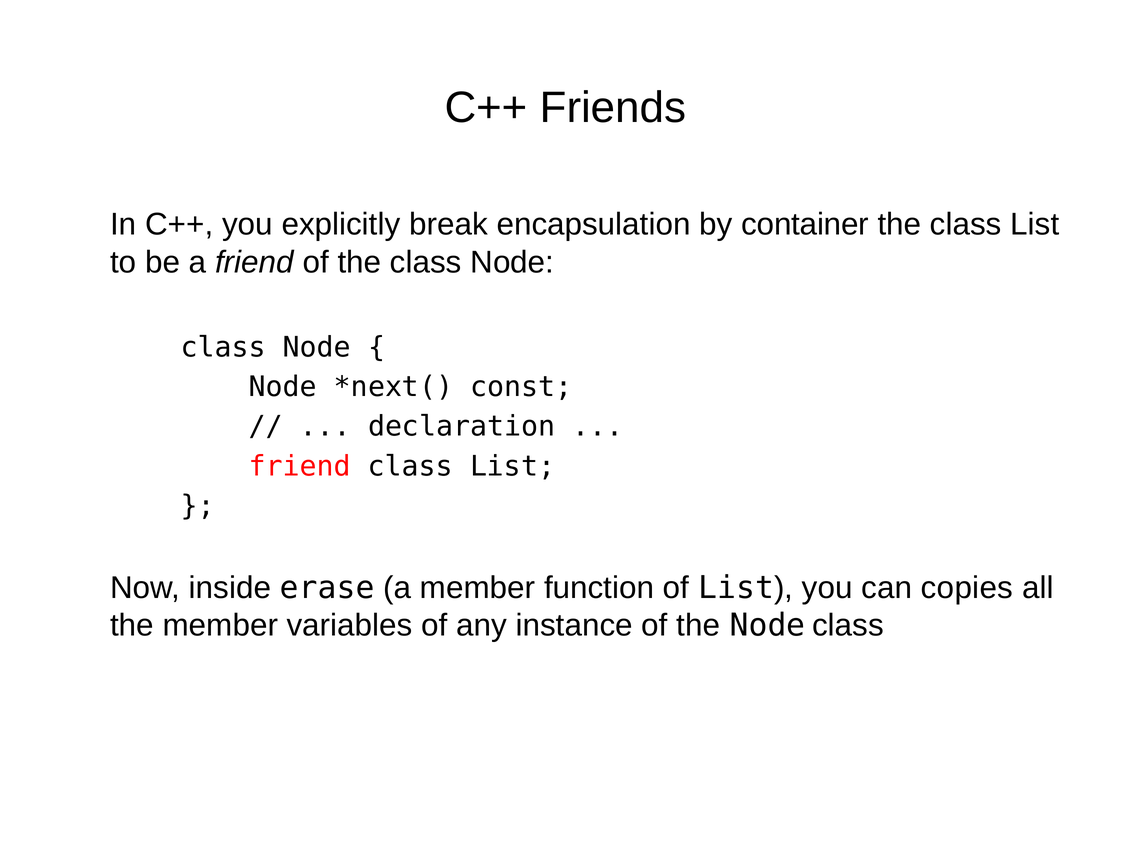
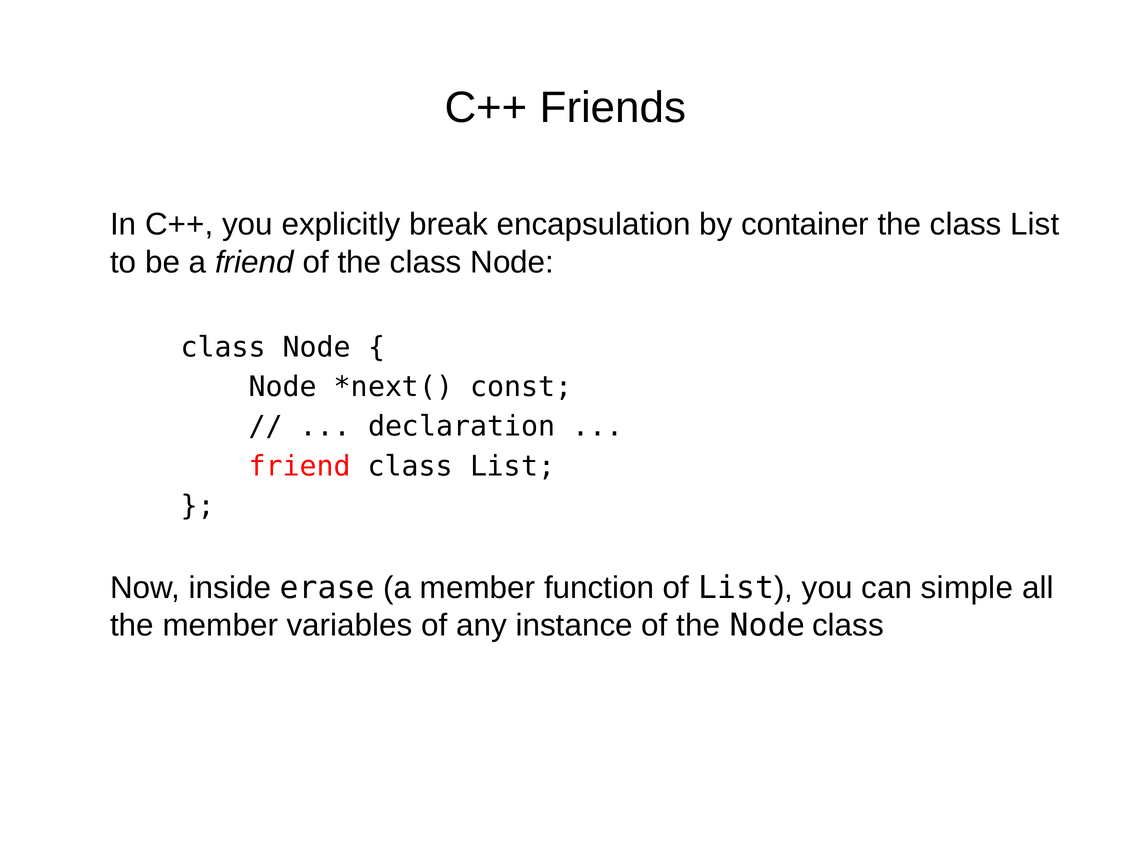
copies: copies -> simple (967, 588)
